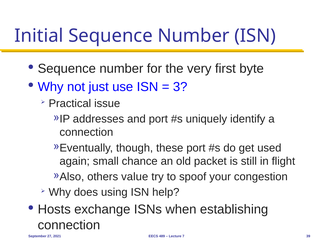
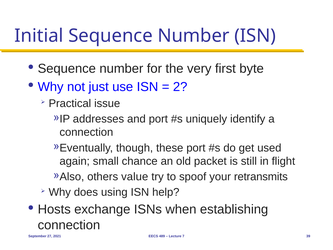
3: 3 -> 2 (180, 87)
congestion: congestion -> retransmits (261, 177)
